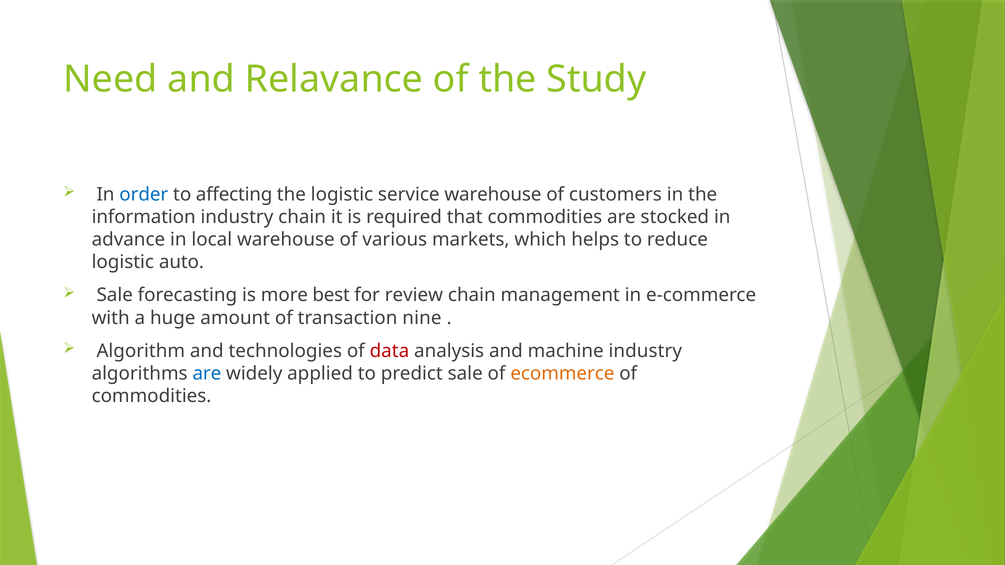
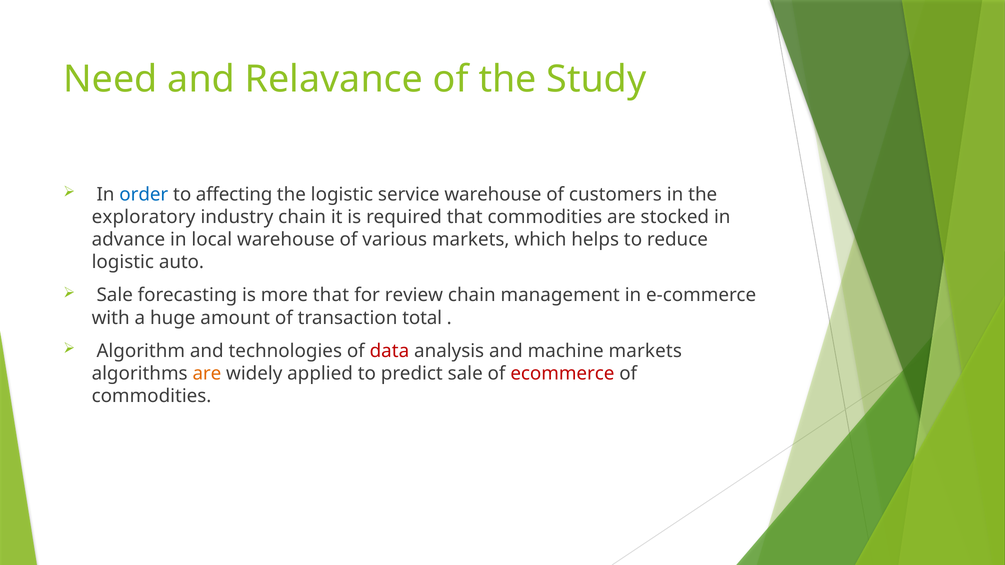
information: information -> exploratory (144, 217)
more best: best -> that (331, 295)
nine: nine -> total (422, 318)
machine industry: industry -> markets (645, 351)
are colour: blue -> orange (207, 374)
ecommerce colour: orange -> red (562, 374)
